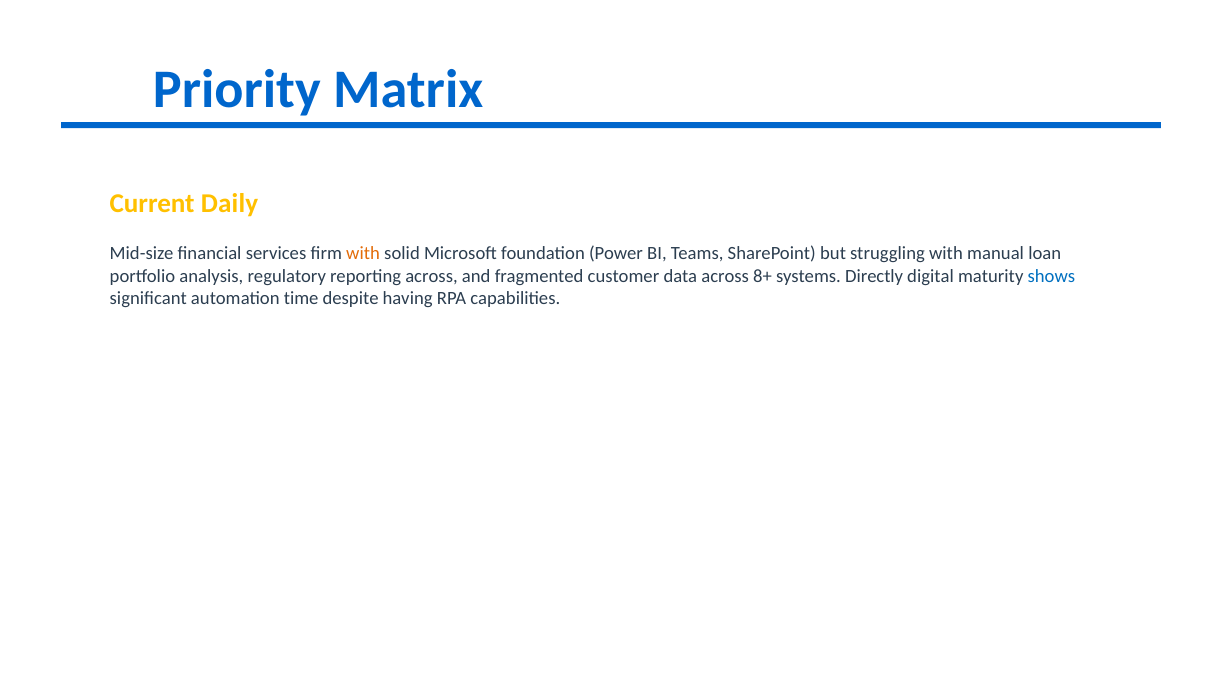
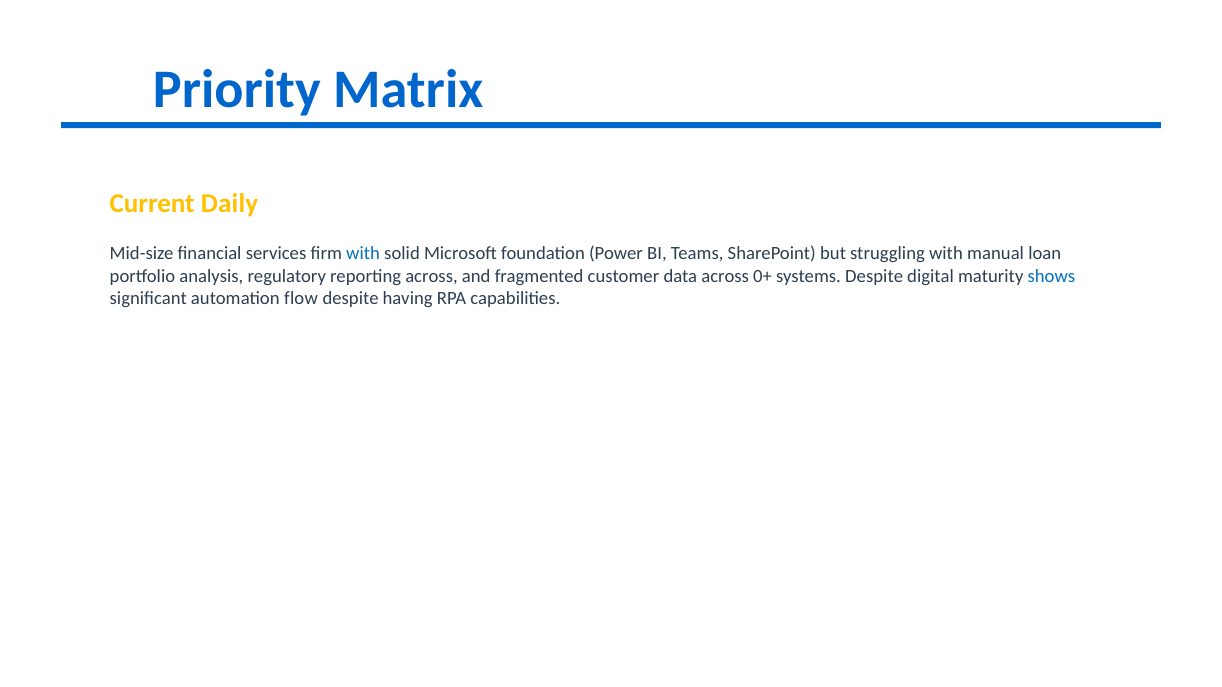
with colour: orange -> blue (363, 254)
8+: 8+ -> 0+ (763, 276)
systems Directly: Directly -> Despite (874, 276)
time: time -> flow (301, 299)
